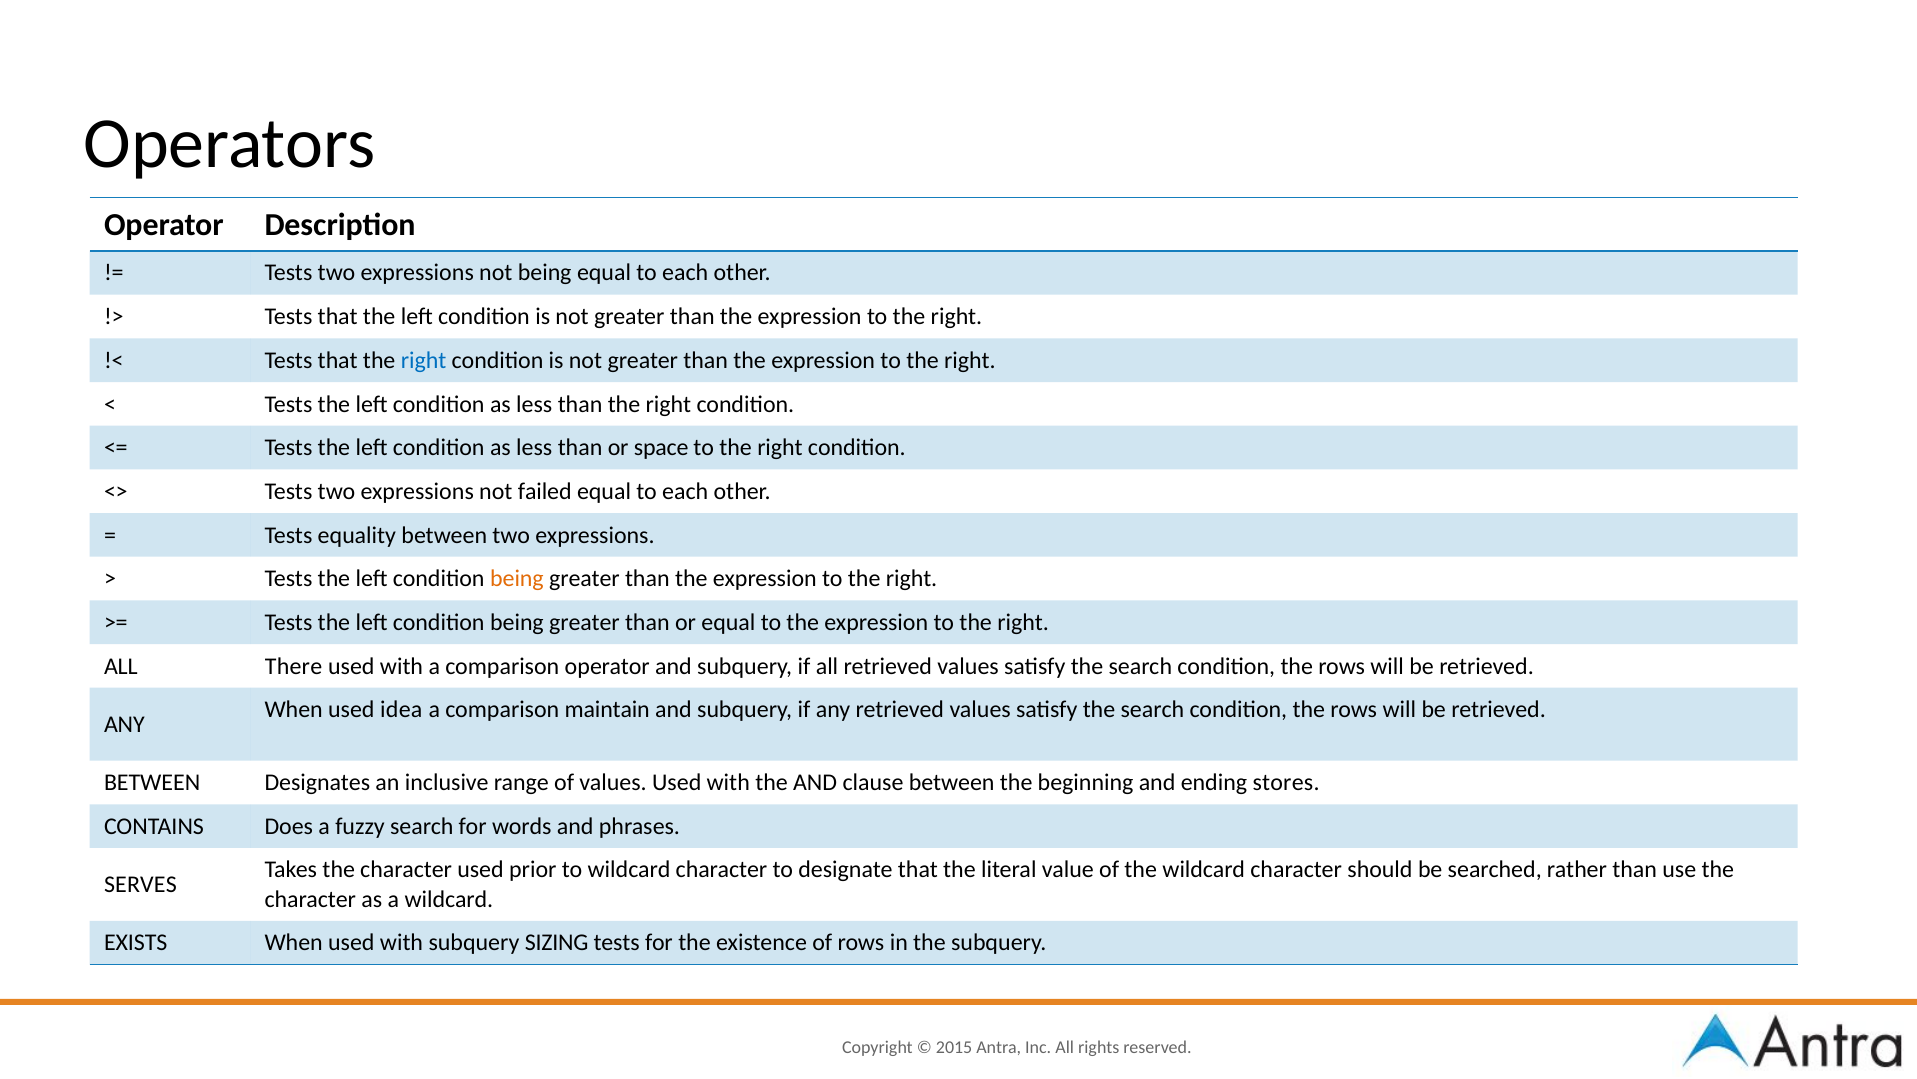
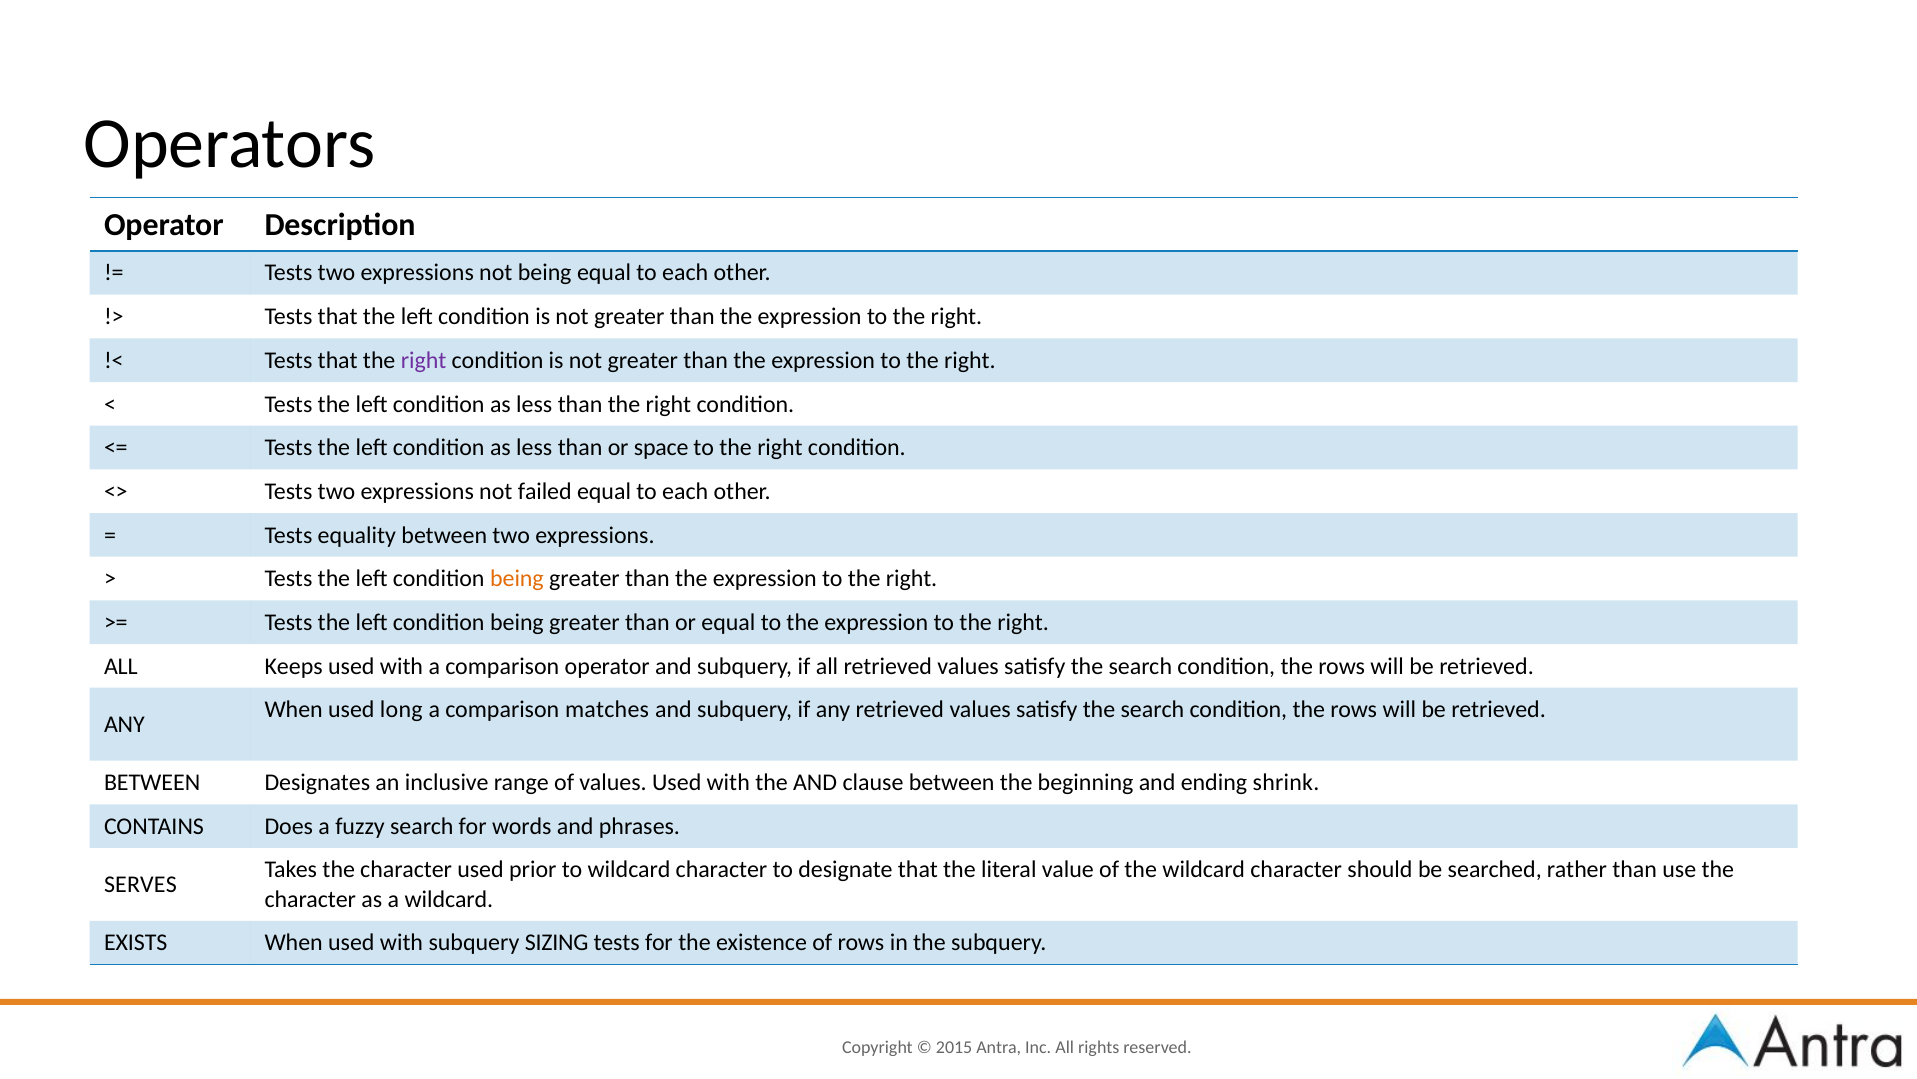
right colour: blue -> purple (424, 360)
There: There -> Keeps (294, 666)
idea: idea -> long (401, 710)
maintain: maintain -> matches (607, 710)
stores: stores -> shrink (1286, 782)
